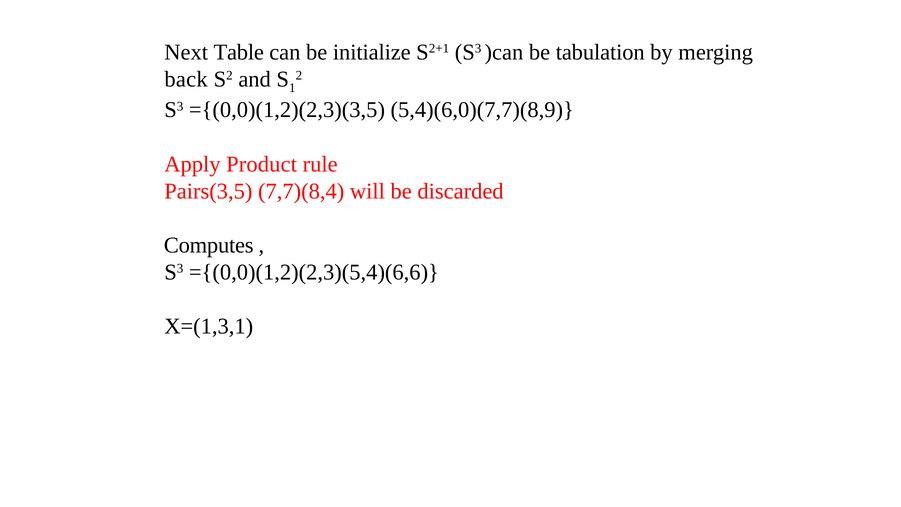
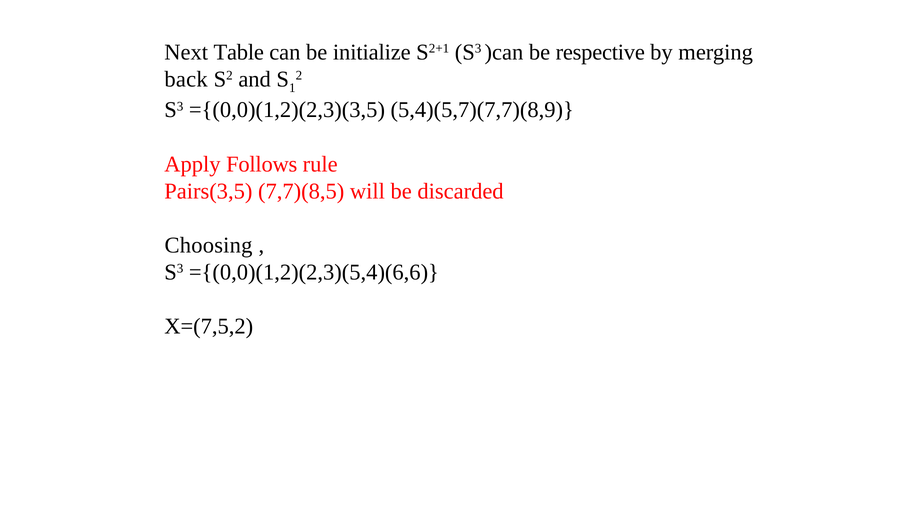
tabulation: tabulation -> respective (600, 52)
5,4)(6,0)(7,7)(8,9: 5,4)(6,0)(7,7)(8,9 -> 5,4)(5,7)(7,7)(8,9 (482, 110)
Product: Product -> Follows (262, 164)
7,7)(8,4: 7,7)(8,4 -> 7,7)(8,5 (301, 191)
Computes: Computes -> Choosing (209, 245)
X=(1,3,1: X=(1,3,1 -> X=(7,5,2 (209, 326)
